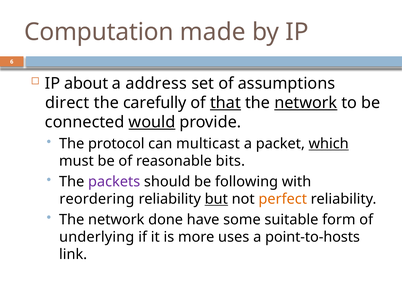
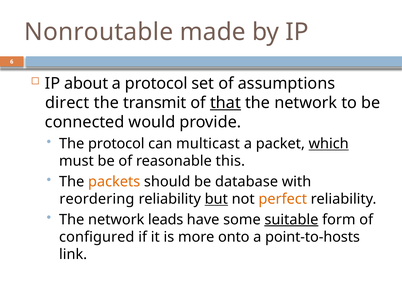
Computation: Computation -> Nonroutable (99, 32)
a address: address -> protocol (156, 83)
carefully: carefully -> transmit (155, 103)
network underline: present -> none (306, 103)
would underline: present -> none (152, 122)
bits: bits -> this (230, 161)
packets colour: purple -> orange (114, 181)
following: following -> database (247, 181)
done: done -> leads (166, 219)
suitable underline: none -> present (291, 219)
underlying: underlying -> configured (97, 237)
uses: uses -> onto (234, 237)
